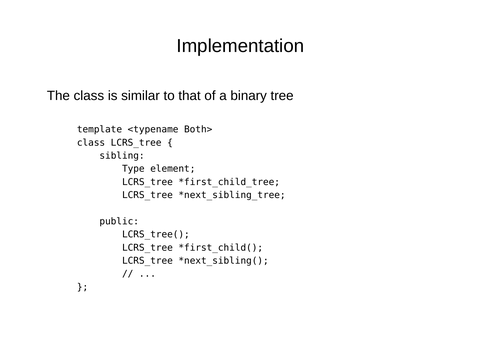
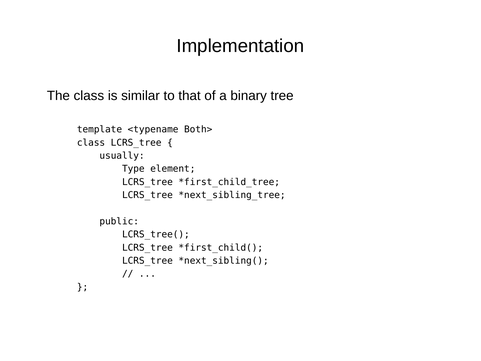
sibling: sibling -> usually (122, 156)
